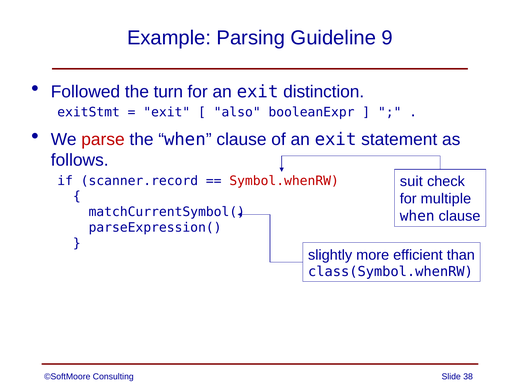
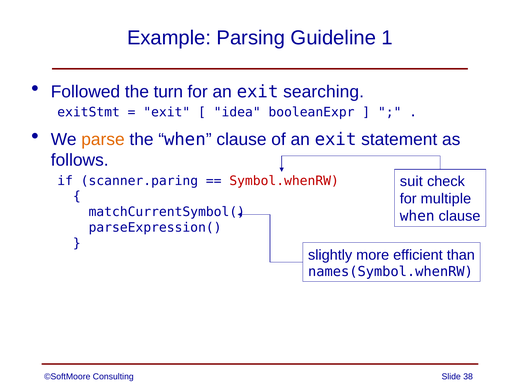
9: 9 -> 1 (387, 38)
distinction: distinction -> searching (324, 92)
also: also -> idea (237, 112)
parse colour: red -> orange (103, 139)
scanner.record: scanner.record -> scanner.paring (139, 181)
class(Symbol.whenRW: class(Symbol.whenRW -> names(Symbol.whenRW (390, 272)
